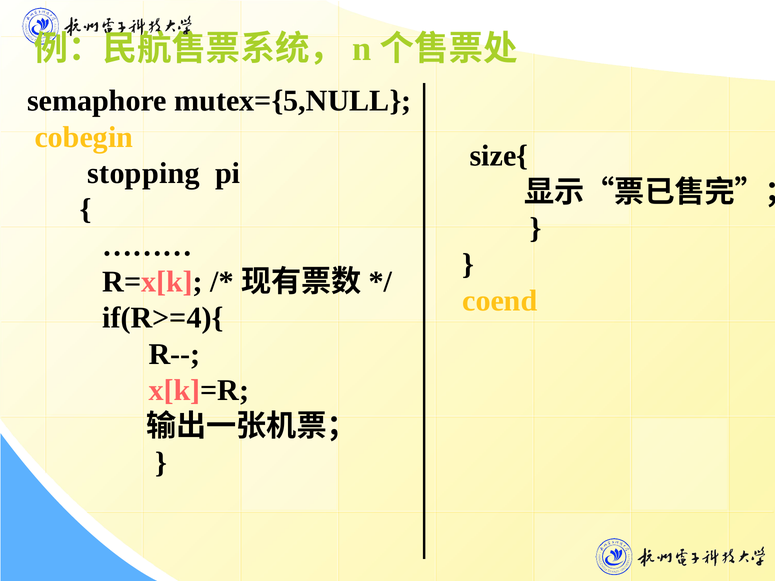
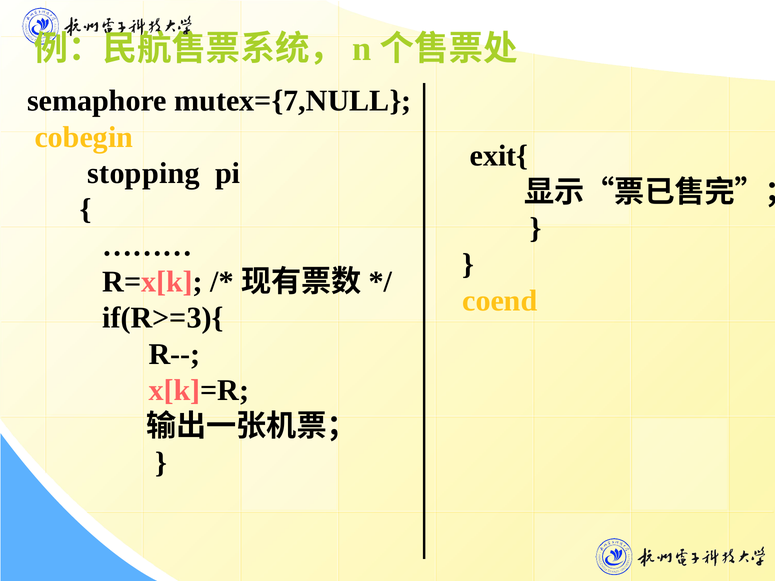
mutex={5,NULL: mutex={5,NULL -> mutex={7,NULL (293, 101)
size{: size{ -> exit{ (499, 156)
if(R>=4){: if(R>=4){ -> if(R>=3){ (163, 318)
